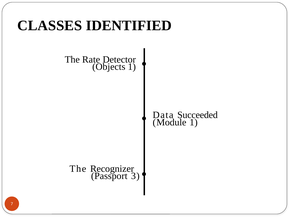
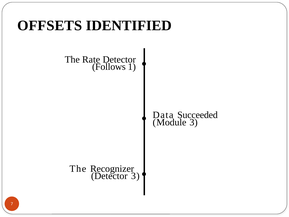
CLASSES: CLASSES -> OFFSETS (50, 26)
Objects: Objects -> Follows (109, 67)
Module 1: 1 -> 3 (194, 122)
Passport: Passport -> Detector (109, 176)
